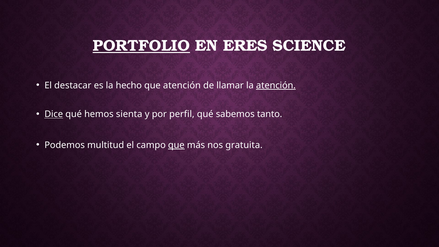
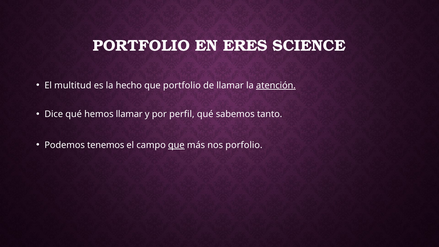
PORTFOLIO underline: present -> none (141, 46)
destacar: destacar -> multitud (73, 85)
que atención: atención -> portfolio (182, 85)
Dice underline: present -> none (54, 114)
hemos sienta: sienta -> llamar (129, 114)
multitud: multitud -> tenemos (106, 145)
gratuita: gratuita -> porfolio (244, 145)
